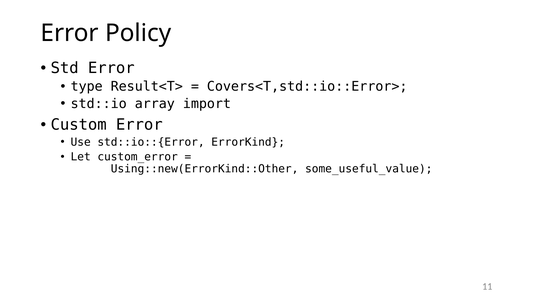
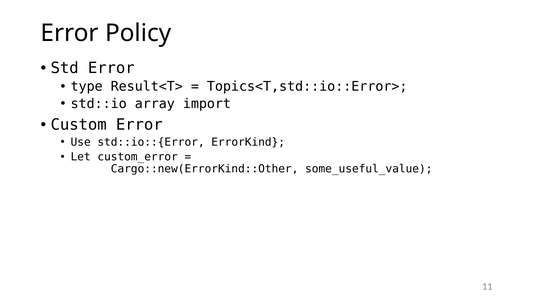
Covers<T,std::io::Error>: Covers<T,std::io::Error> -> Topics<T,std::io::Error> (307, 86)
Using::new(ErrorKind::Other: Using::new(ErrorKind::Other -> Cargo::new(ErrorKind::Other (205, 169)
